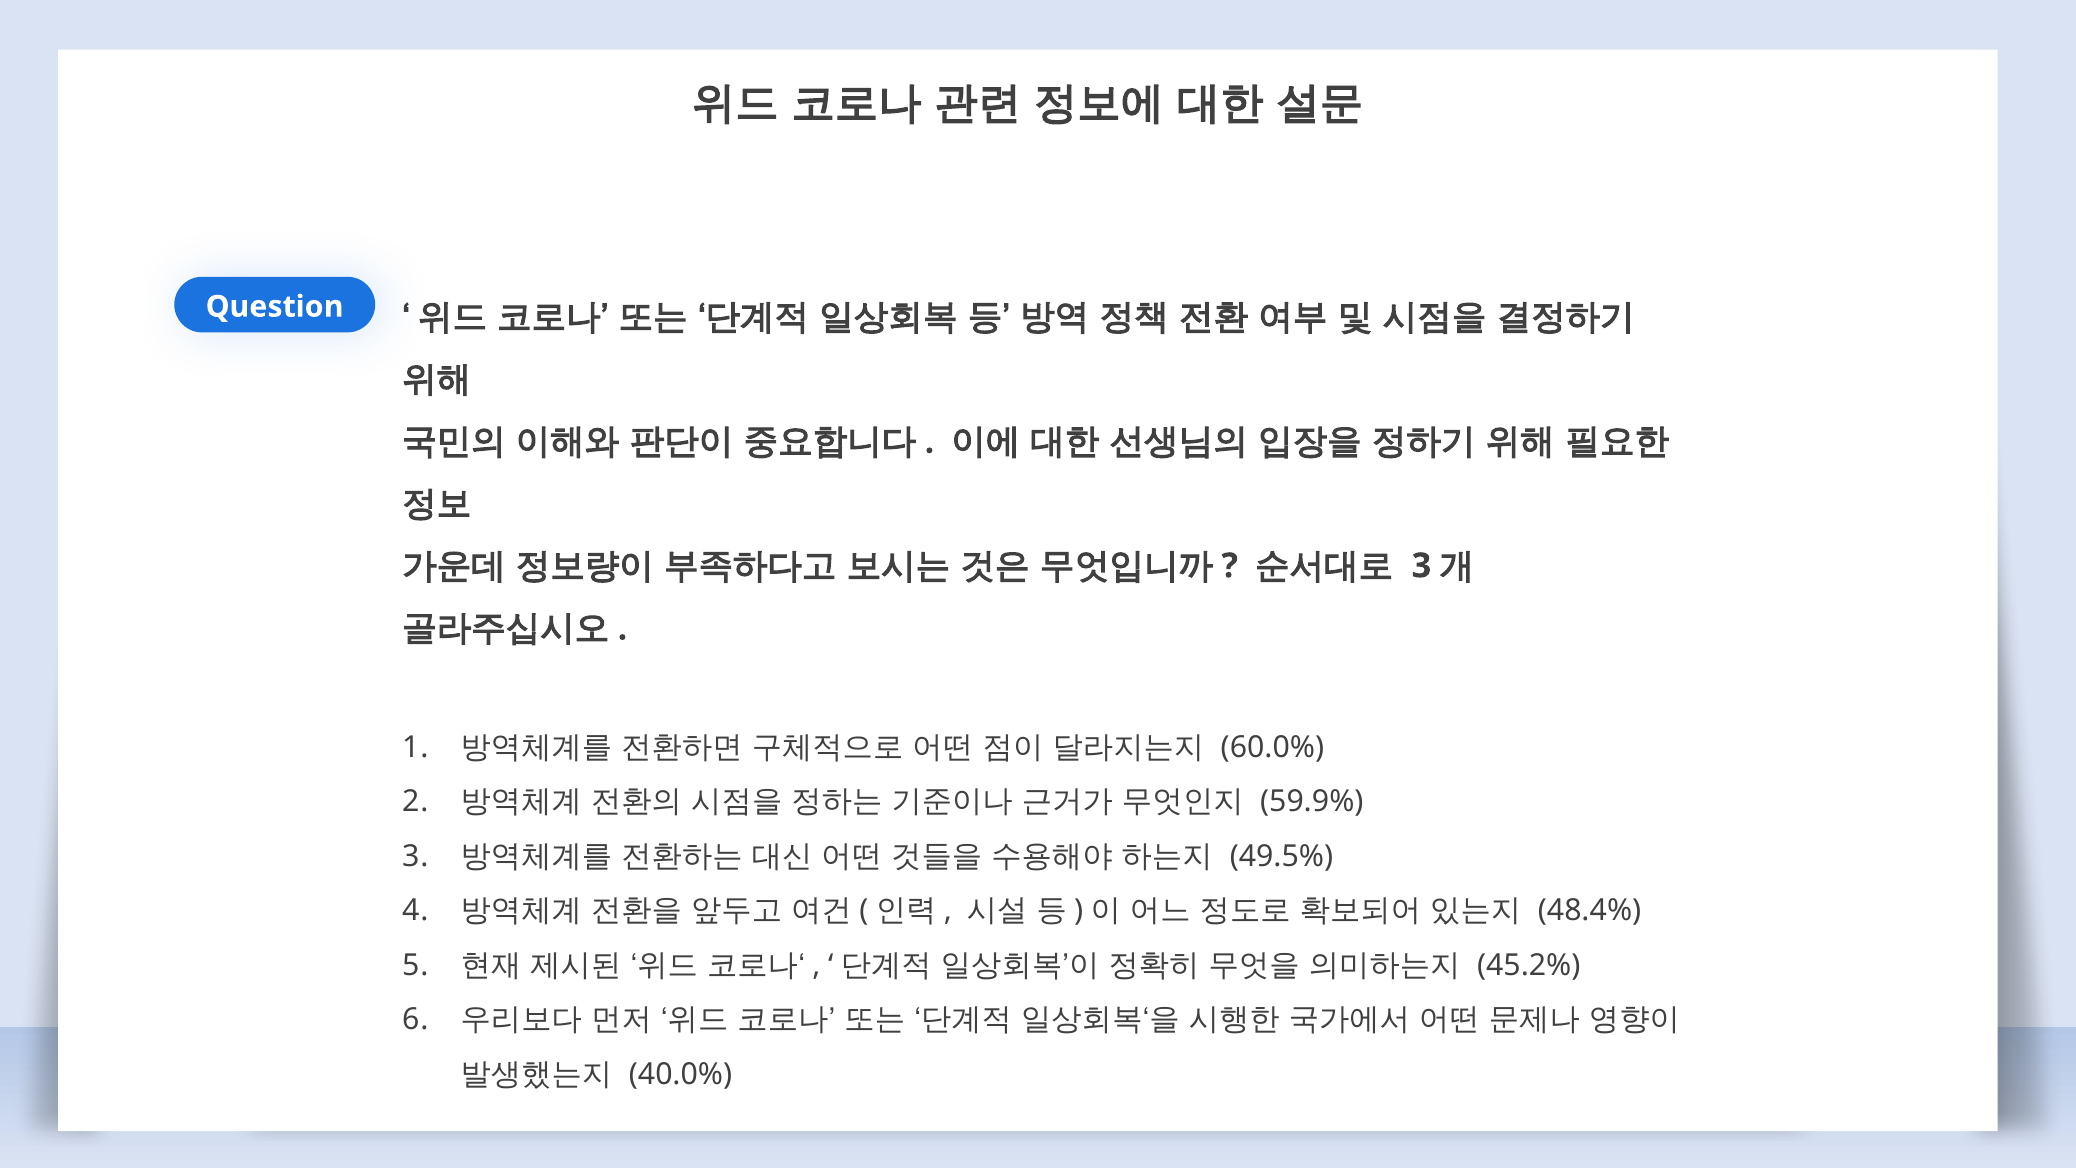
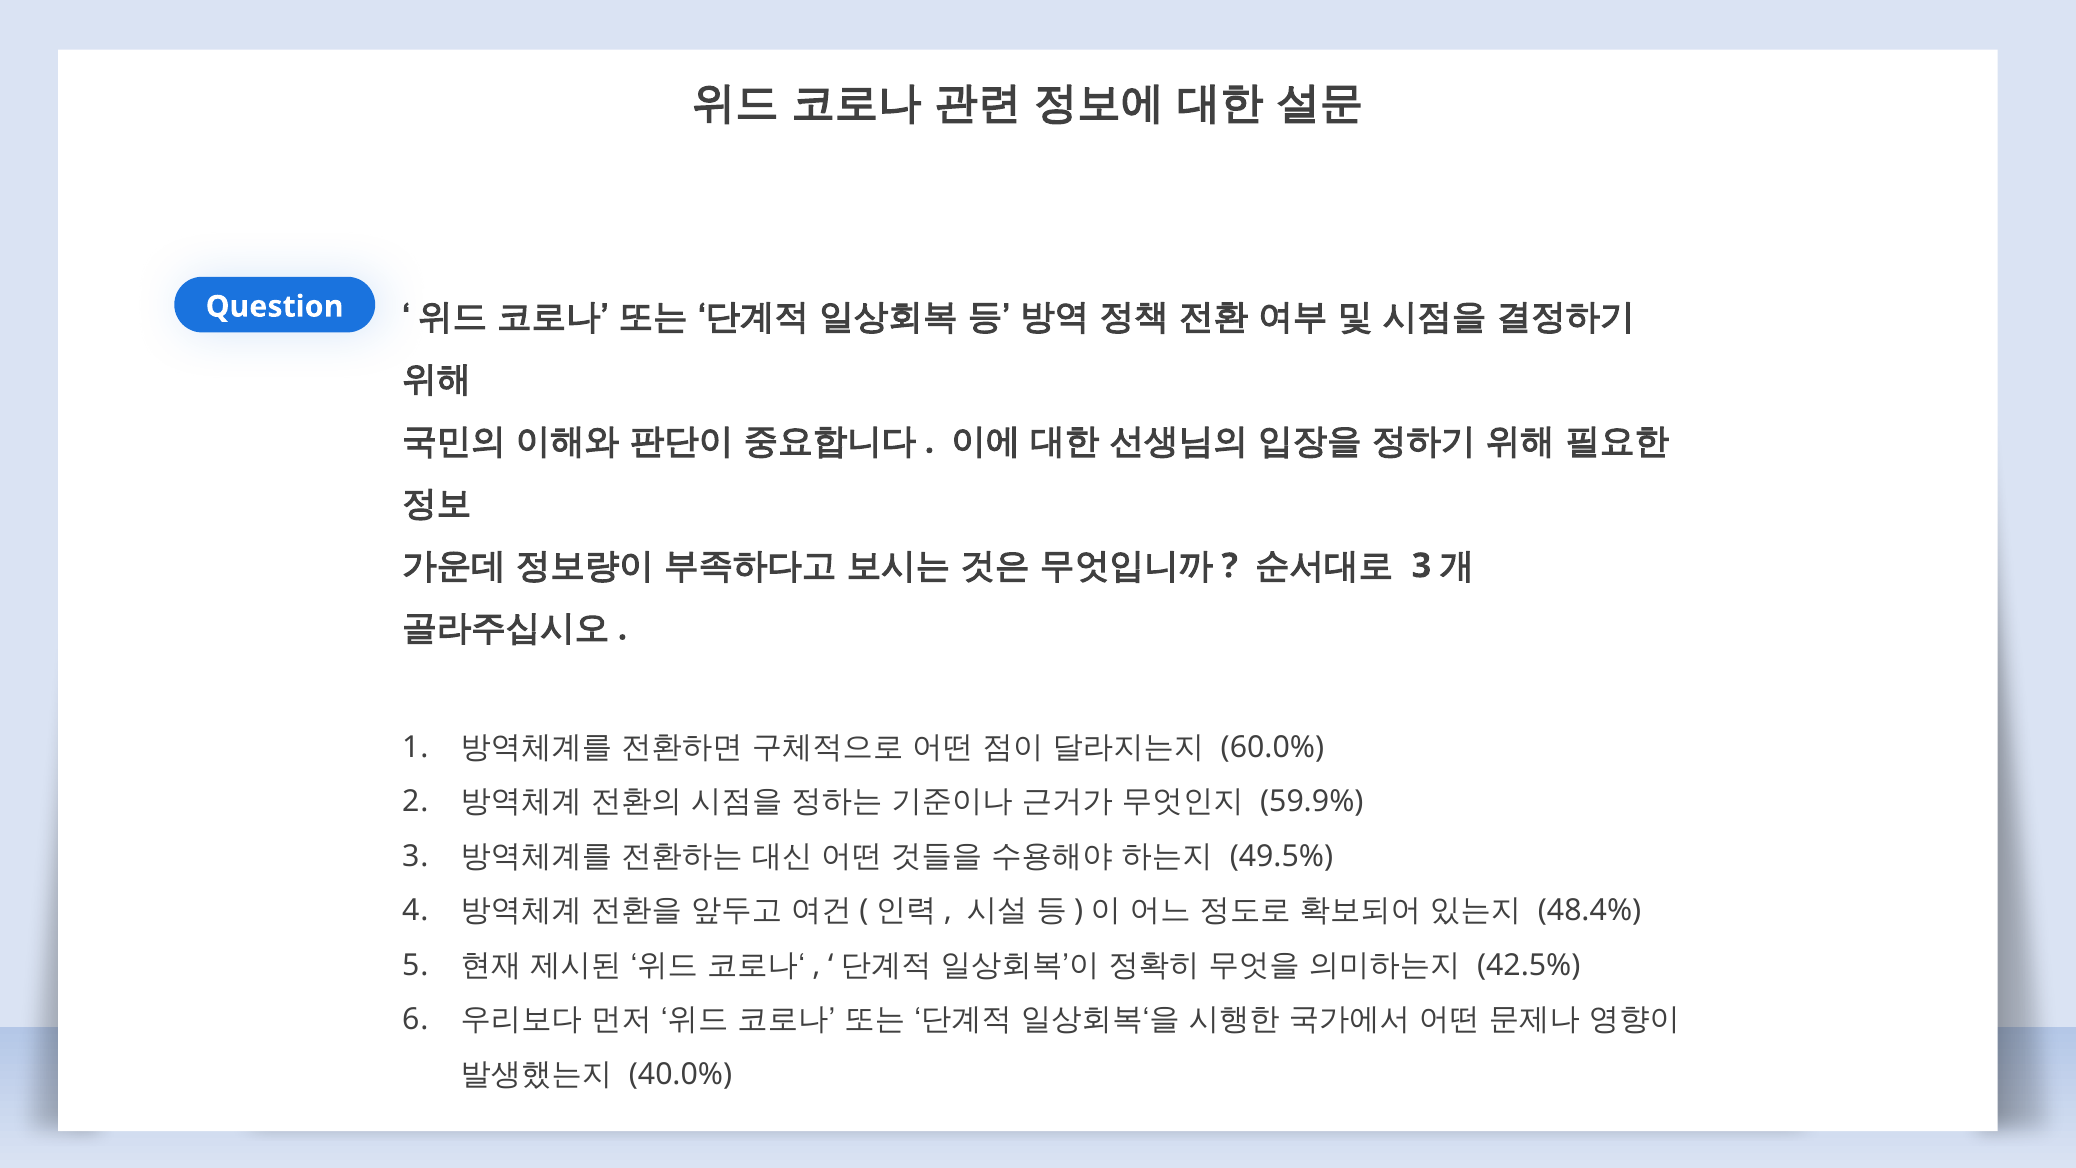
45.2%: 45.2% -> 42.5% (1529, 965)
